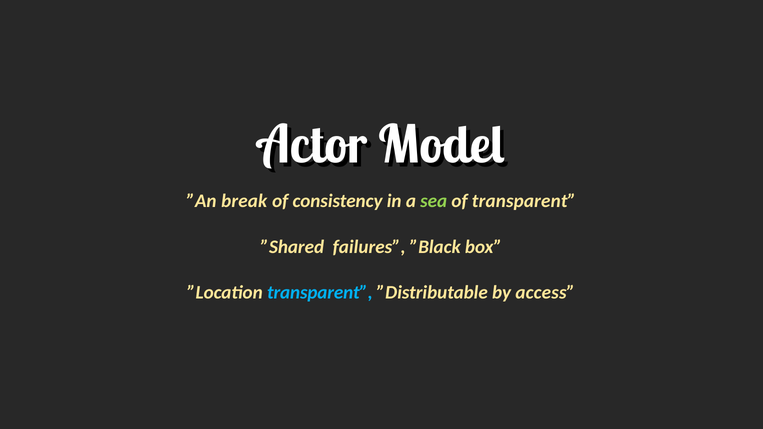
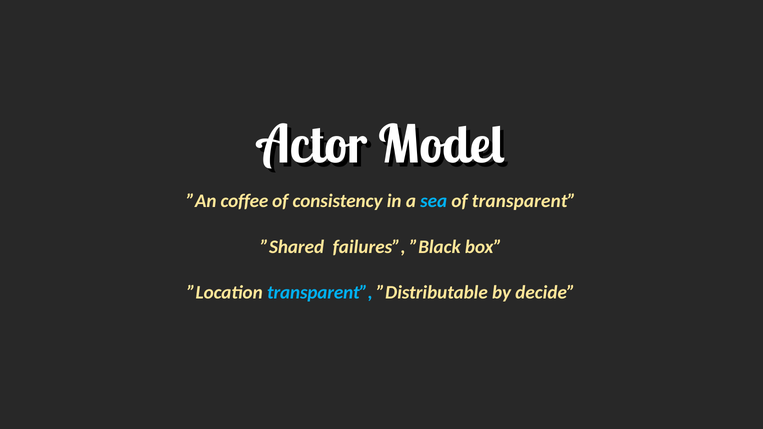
break: break -> coffee (244, 201)
sea colour: light green -> light blue (434, 201)
access: access -> decide (545, 293)
